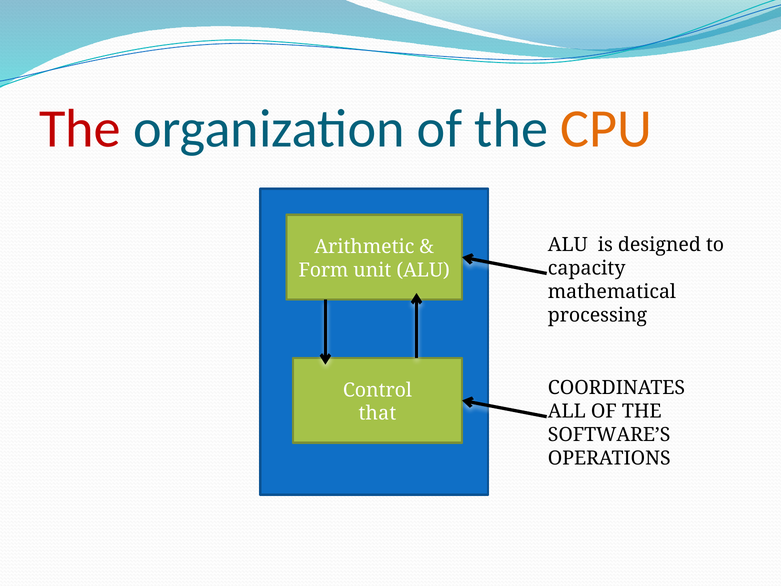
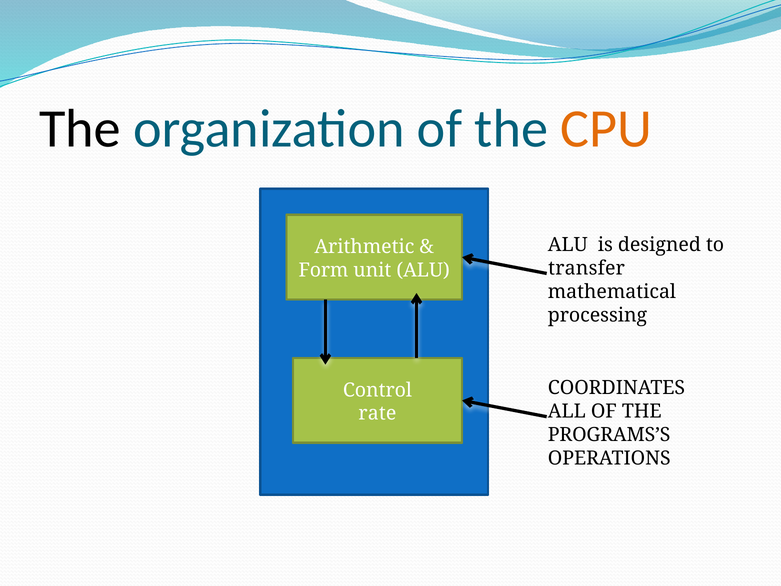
The colour: red -> black (80, 129)
capacity: capacity -> transfer (587, 268)
that: that -> rate (377, 413)
SOFTWARE’S: SOFTWARE’S -> PROGRAMS’S (609, 435)
